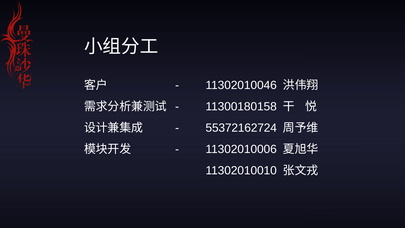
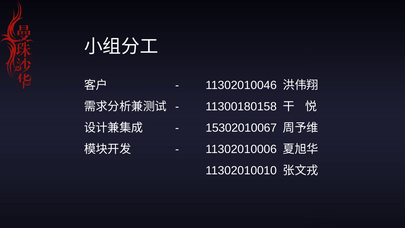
55372162724: 55372162724 -> 15302010067 (241, 128)
